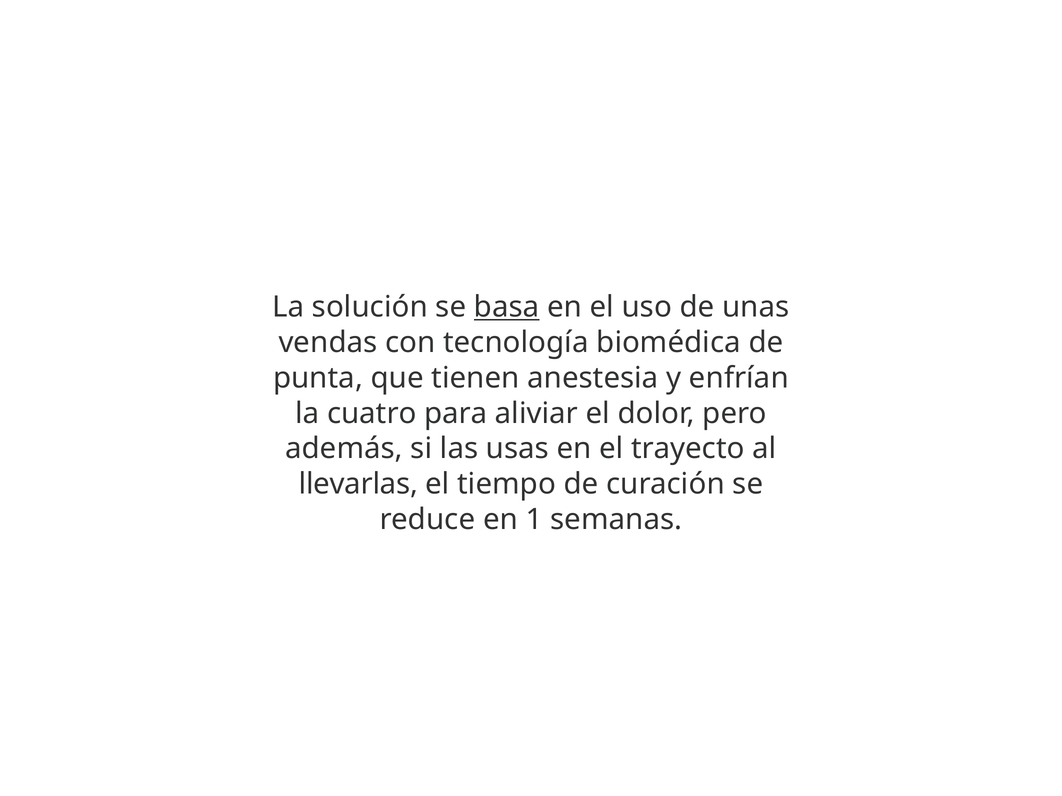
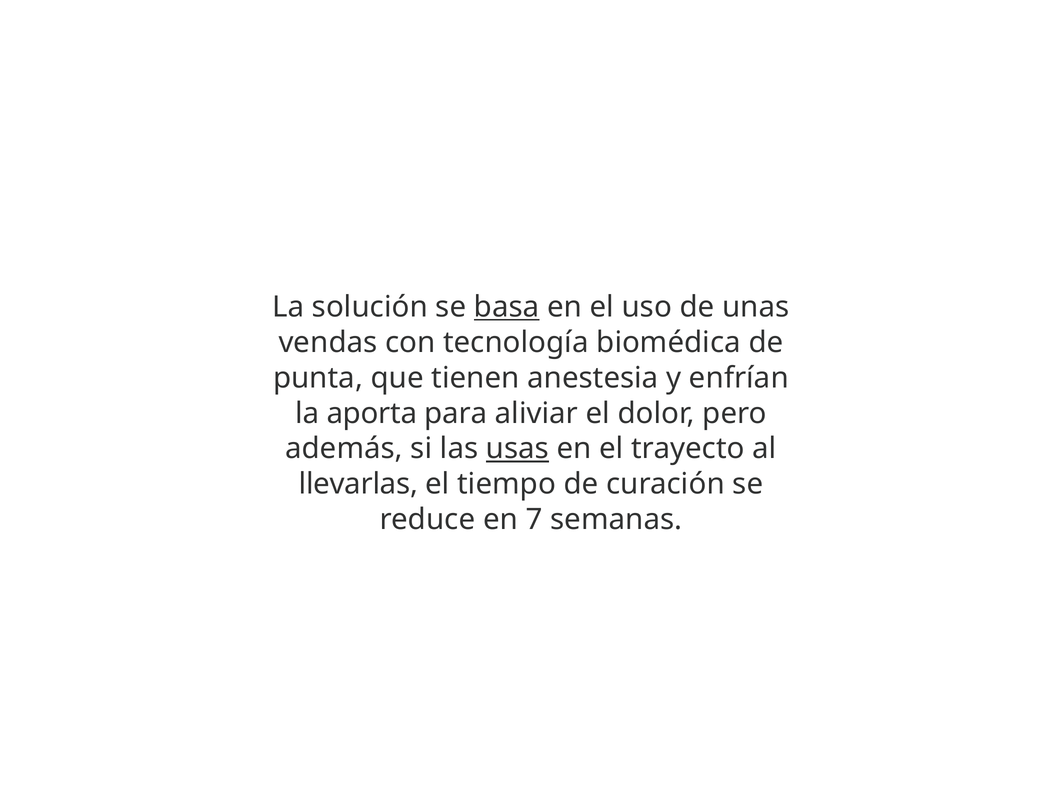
cuatro: cuatro -> aporta (372, 414)
usas underline: none -> present (517, 449)
1: 1 -> 7 (534, 520)
